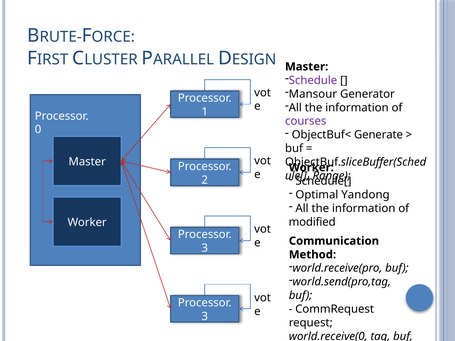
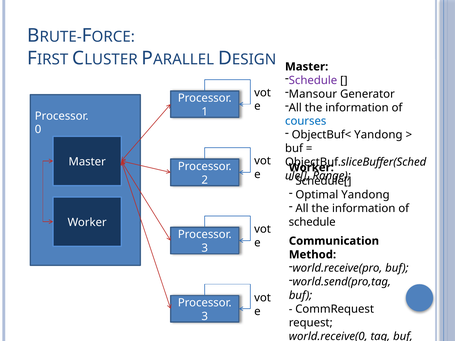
courses colour: purple -> blue (306, 121)
ObjectBuf< Generate: Generate -> Yandong (378, 135)
modified: modified -> schedule (312, 222)
